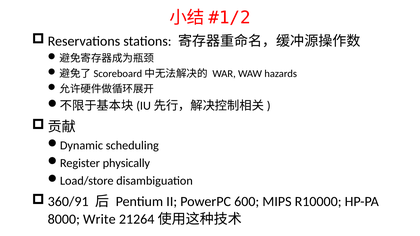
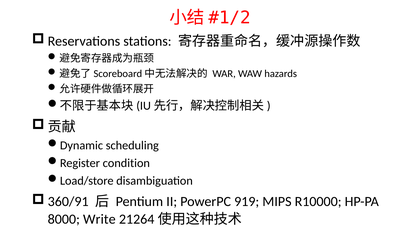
physically: physically -> condition (126, 163)
600: 600 -> 919 (247, 202)
